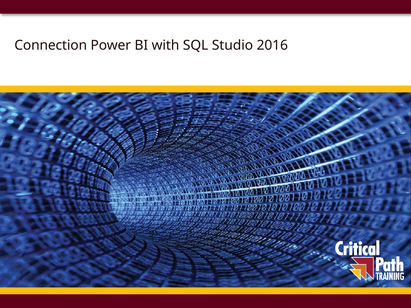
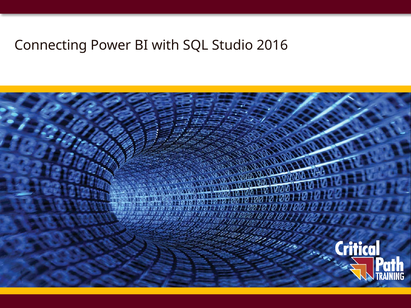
Connection: Connection -> Connecting (51, 45)
